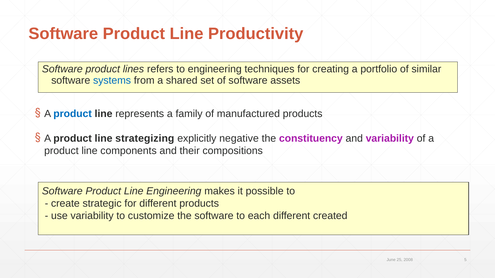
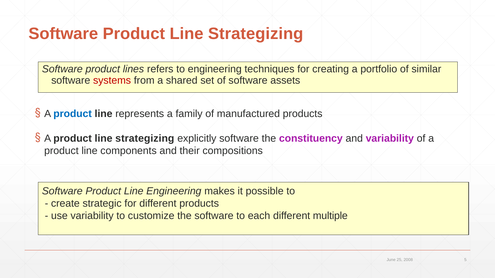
Software Product Line Productivity: Productivity -> Strategizing (256, 34)
systems colour: blue -> red (112, 80)
explicitly negative: negative -> software (239, 139)
created: created -> multiple (330, 216)
